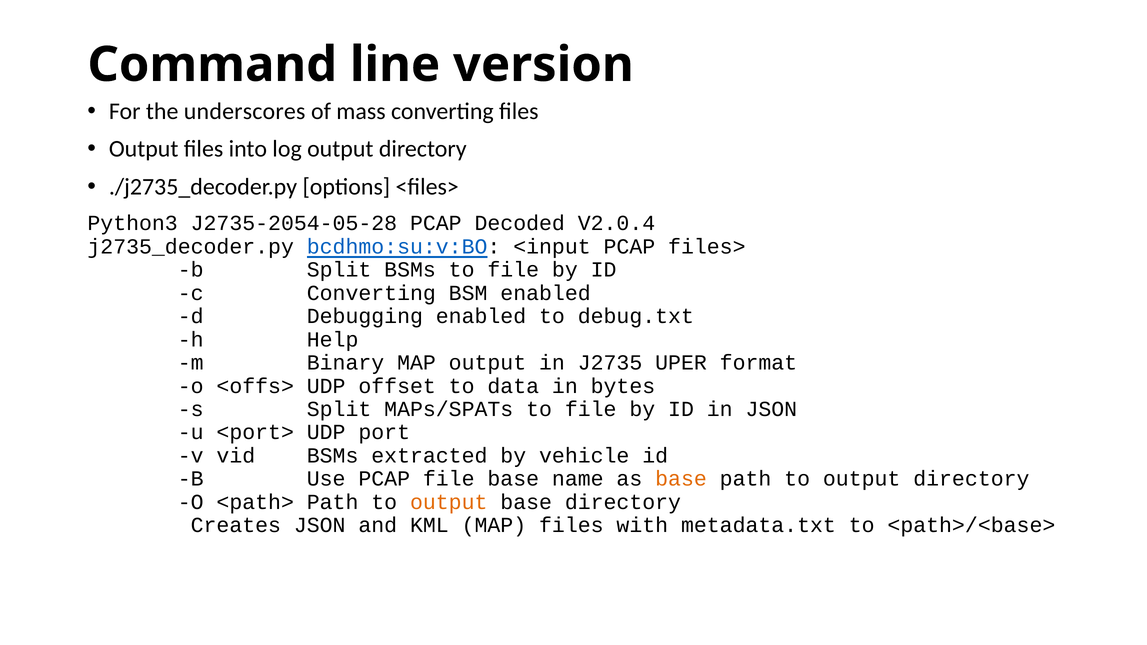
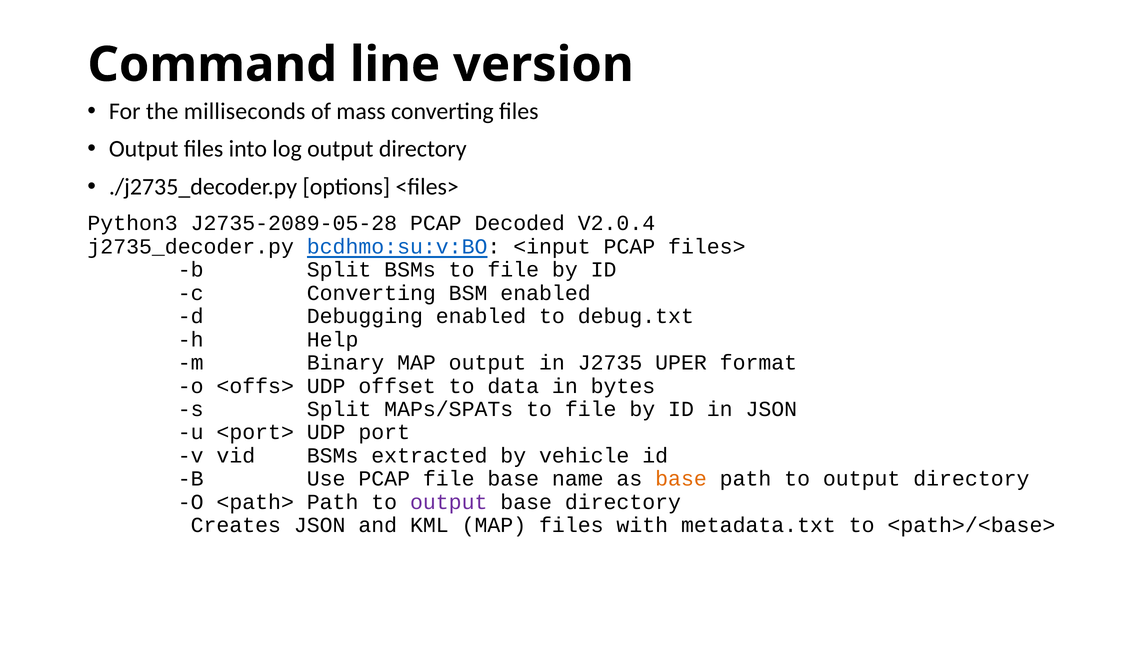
underscores: underscores -> milliseconds (245, 111)
J2735-2054-05-28: J2735-2054-05-28 -> J2735-2089-05-28 (294, 223)
output colour: orange -> purple (449, 502)
